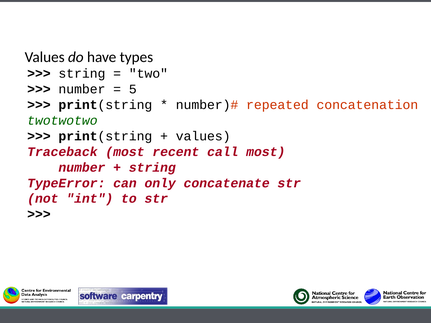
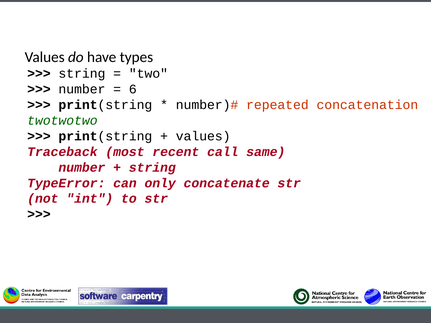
5: 5 -> 6 (133, 89)
call most: most -> same (266, 152)
